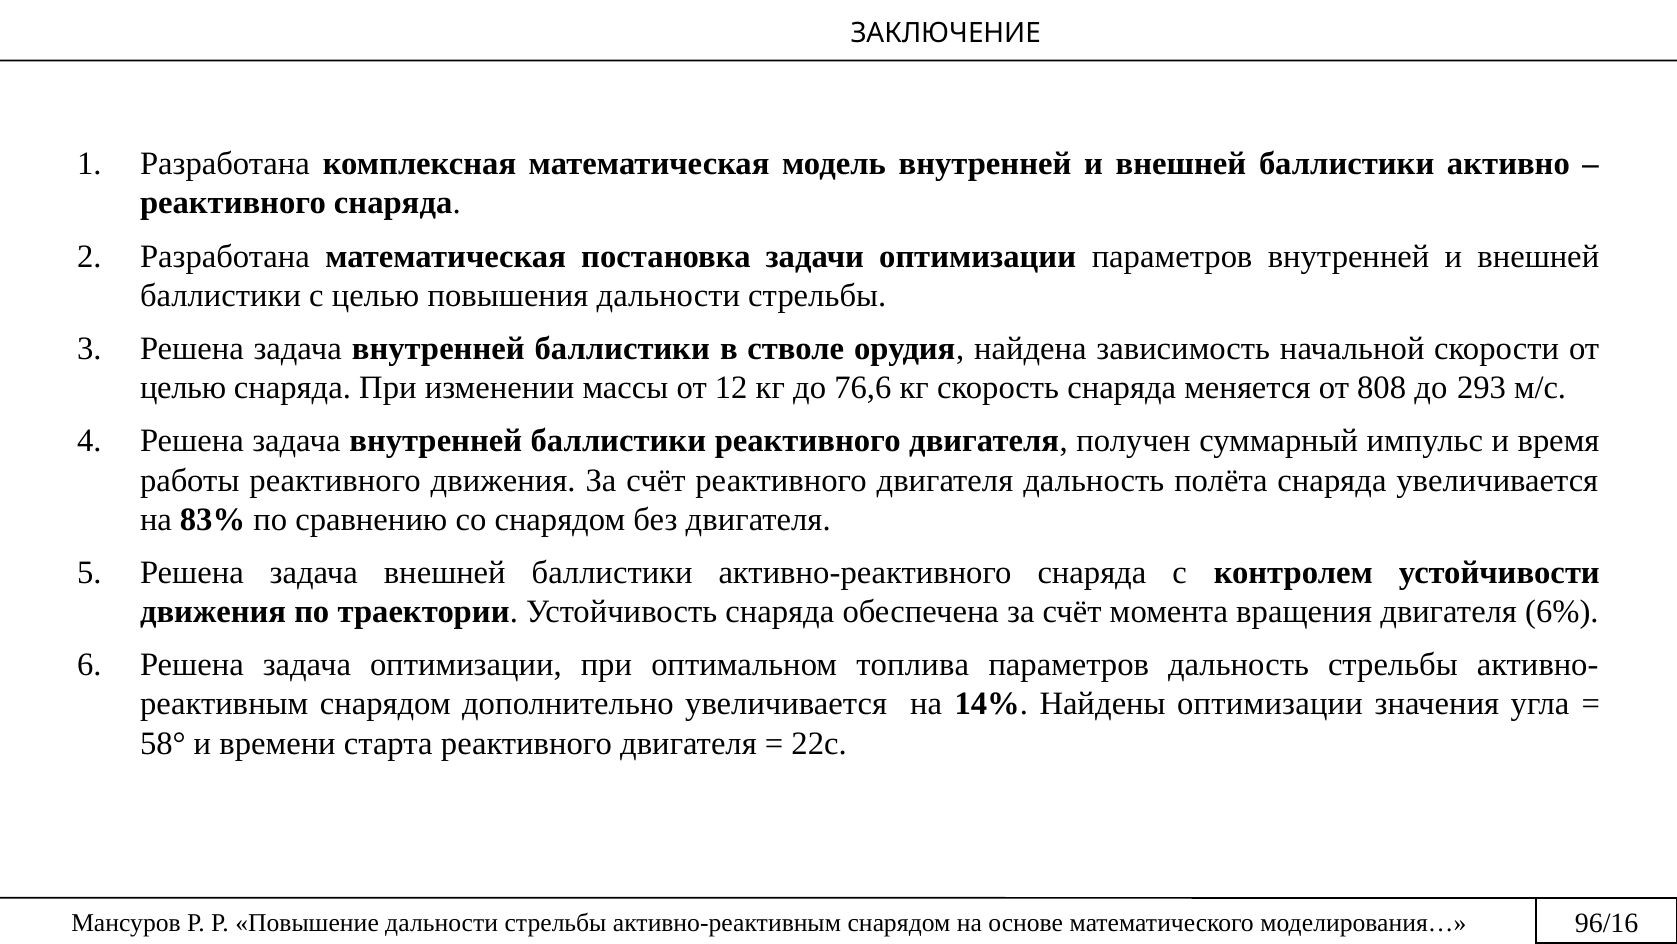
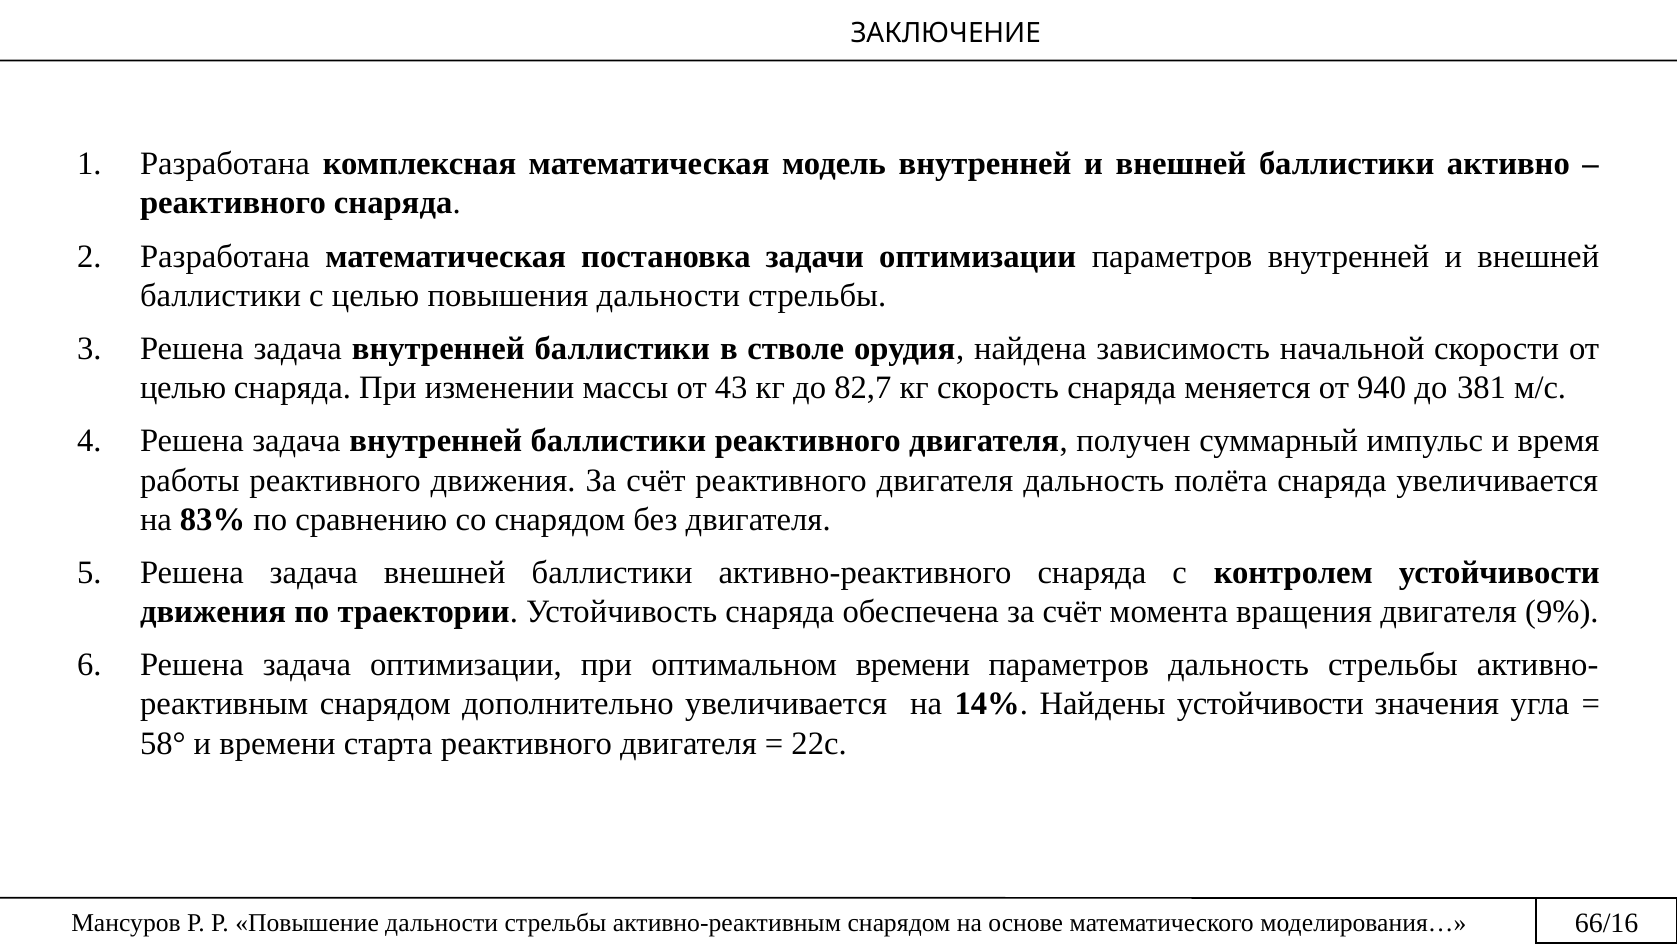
12: 12 -> 43 (731, 388)
76,6: 76,6 -> 82,7 (863, 388)
808: 808 -> 940 (1382, 388)
293: 293 -> 381 (1481, 388)
6%: 6% -> 9% (1562, 611)
оптимальном топлива: топлива -> времени (913, 665)
Найдены оптимизации: оптимизации -> устойчивости (1270, 704)
96/16: 96/16 -> 66/16 (1607, 922)
